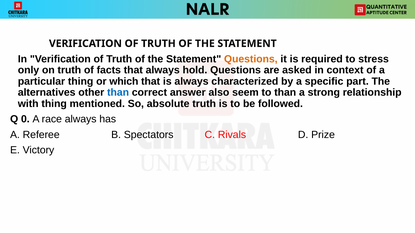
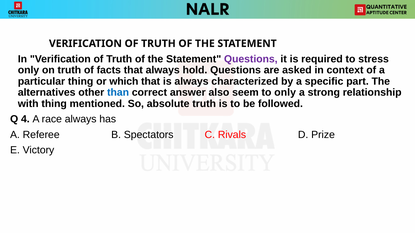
Questions colour: orange -> purple (251, 59)
to than: than -> only (285, 93)
0: 0 -> 4 (25, 119)
